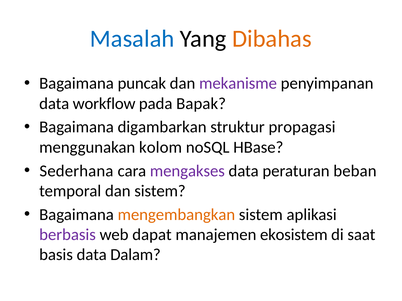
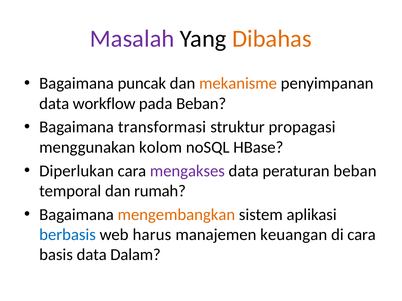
Masalah colour: blue -> purple (132, 39)
mekanisme colour: purple -> orange (238, 84)
pada Bapak: Bapak -> Beban (201, 104)
digambarkan: digambarkan -> transformasi (162, 127)
Sederhana: Sederhana -> Diperlukan (77, 171)
dan sistem: sistem -> rumah (160, 191)
berbasis colour: purple -> blue (68, 235)
dapat: dapat -> harus (152, 235)
ekosistem: ekosistem -> keuangan (294, 235)
di saat: saat -> cara (361, 235)
